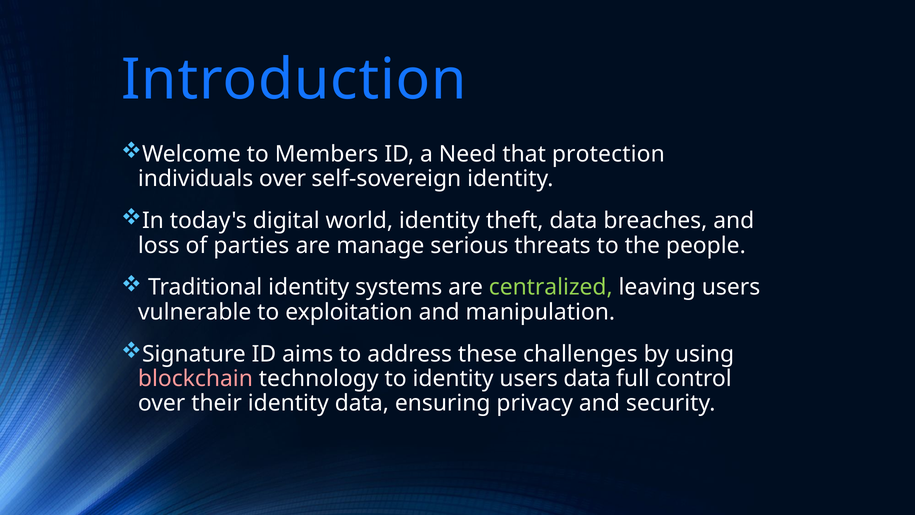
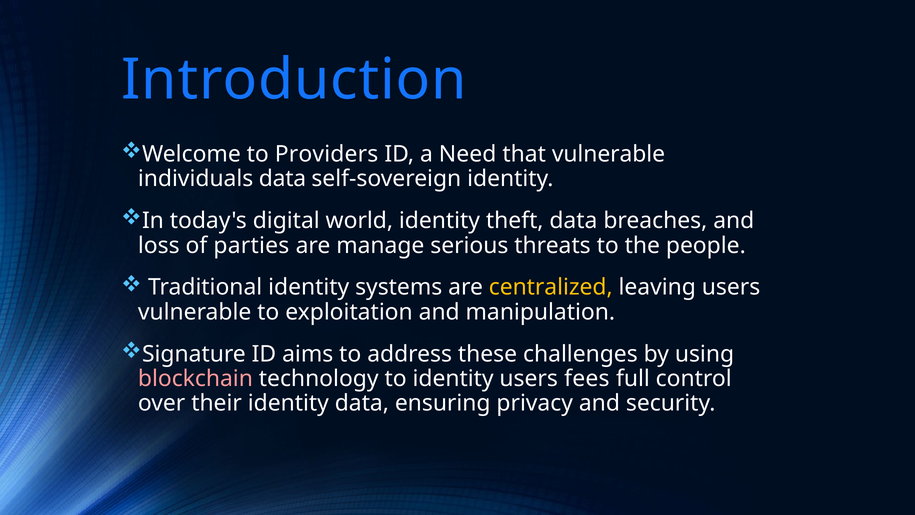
Members: Members -> Providers (327, 154)
that protection: protection -> vulnerable (608, 154)
individuals over: over -> data (282, 179)
centralized colour: light green -> yellow (551, 287)
users data: data -> fees (587, 379)
